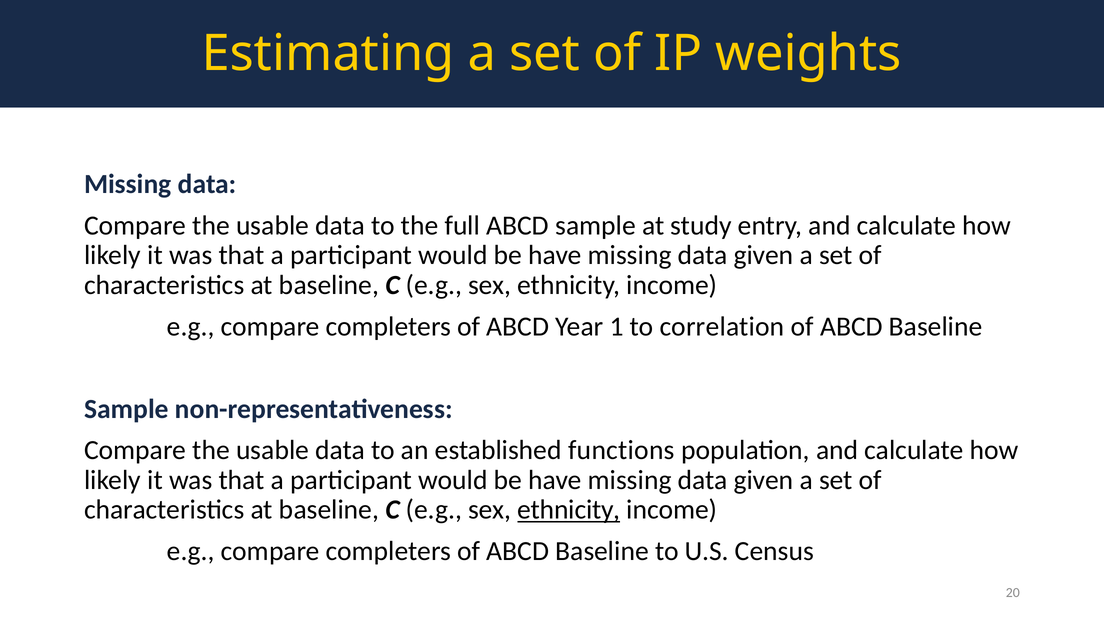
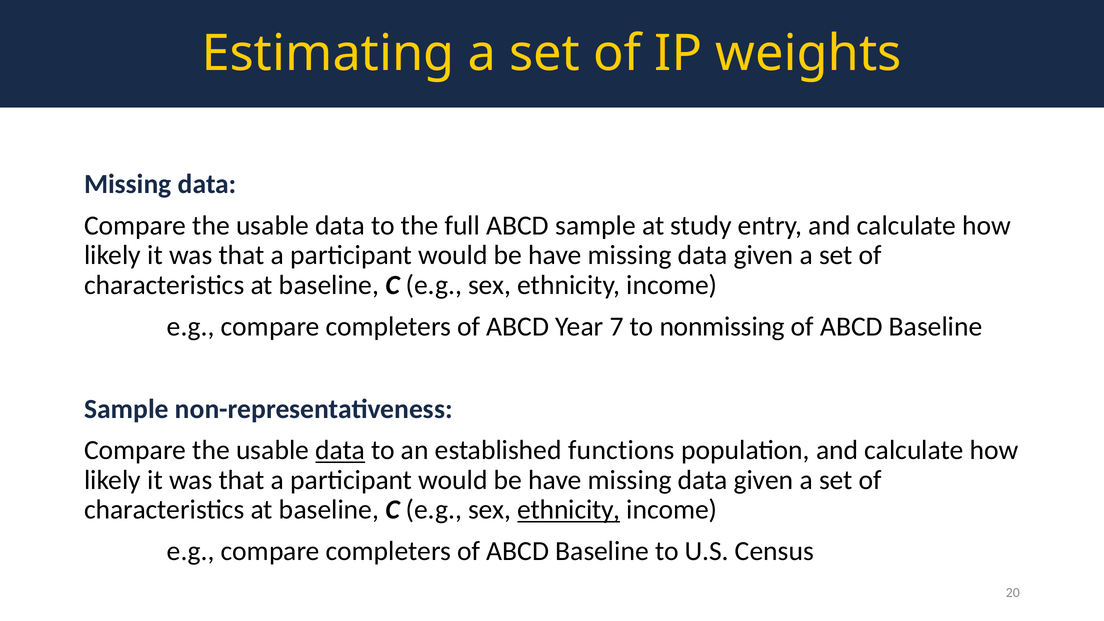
1: 1 -> 7 (617, 326)
correlation: correlation -> nonmissing (722, 326)
data underline: none -> present (340, 450)
